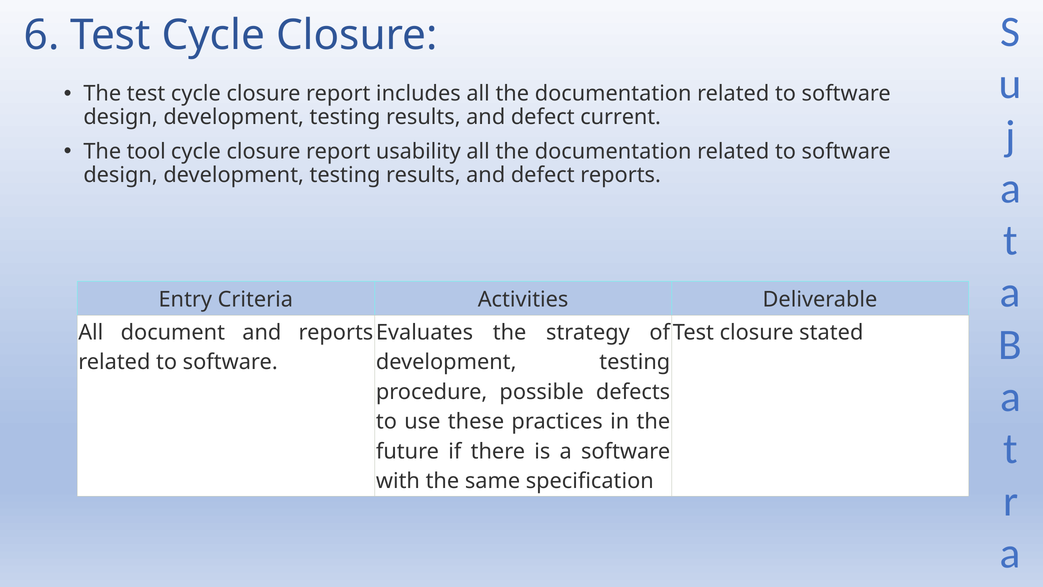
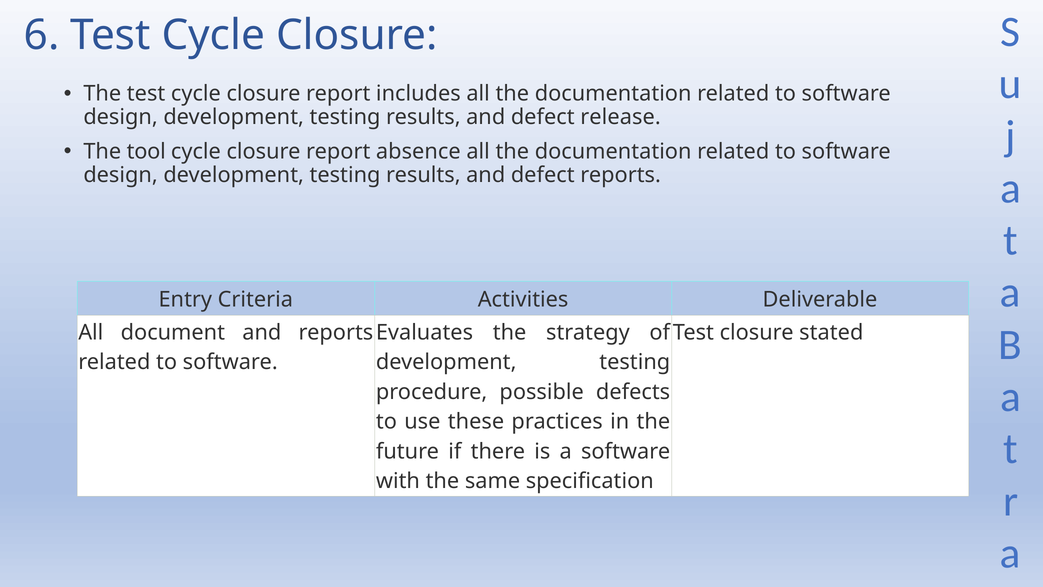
current: current -> release (621, 117)
usability: usability -> absence (418, 152)
